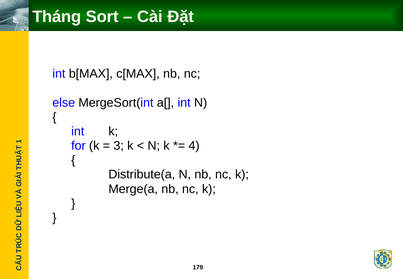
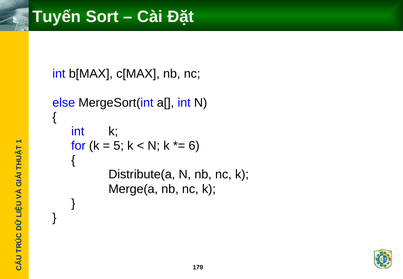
Tháng: Tháng -> Tuyến (57, 17)
3: 3 -> 5 (119, 146)
4: 4 -> 6 (194, 146)
